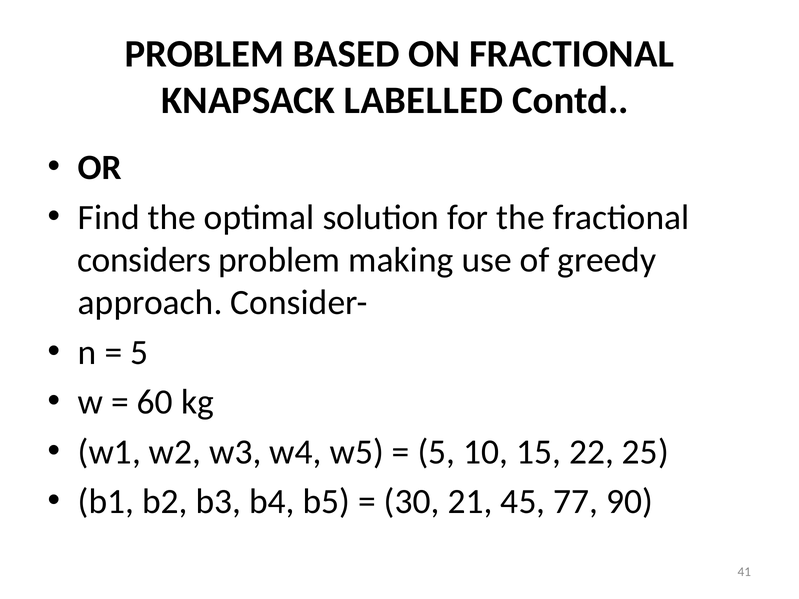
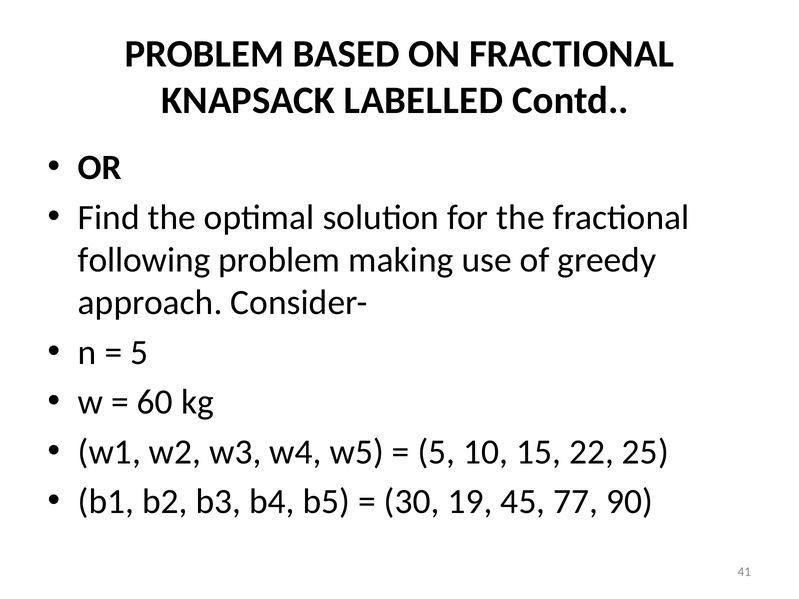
considers: considers -> following (144, 260)
21: 21 -> 19 (470, 502)
